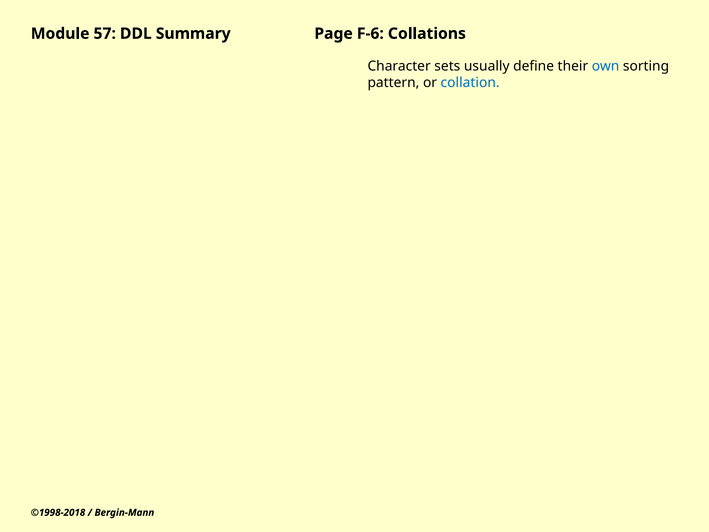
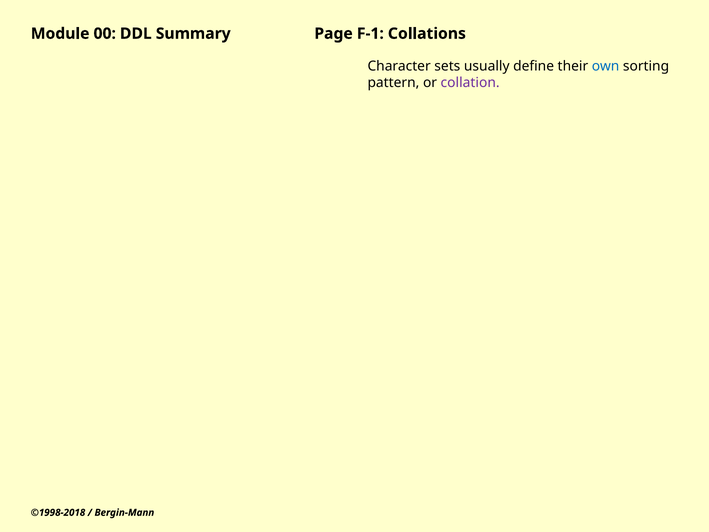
57: 57 -> 00 (105, 34)
F-6: F-6 -> F-1 (370, 34)
collation colour: blue -> purple (470, 83)
